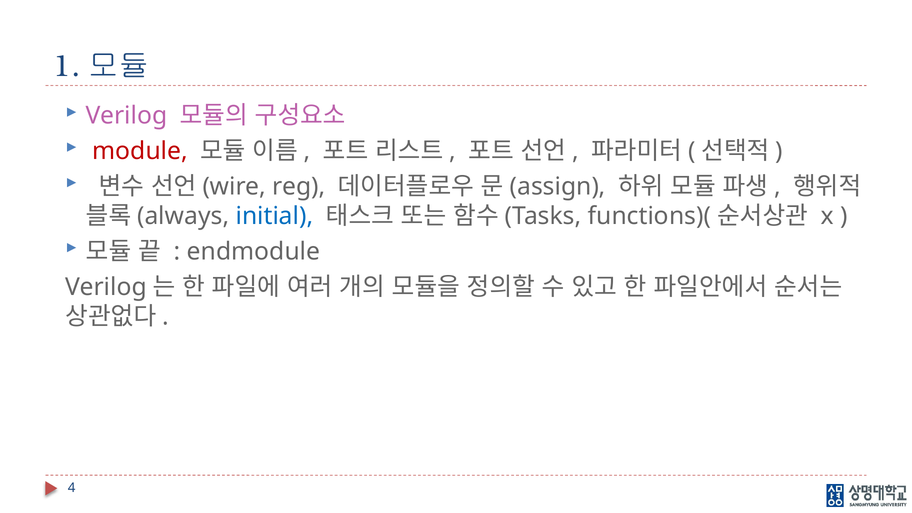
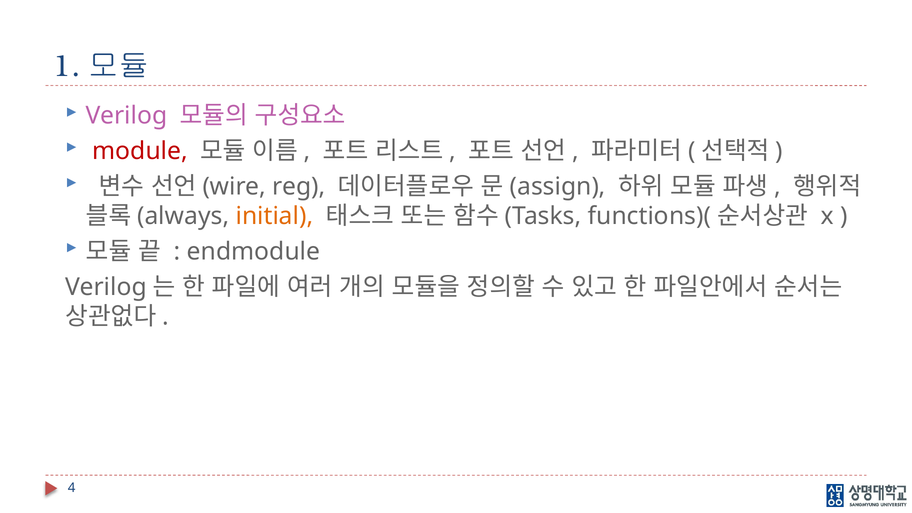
initial colour: blue -> orange (274, 216)
